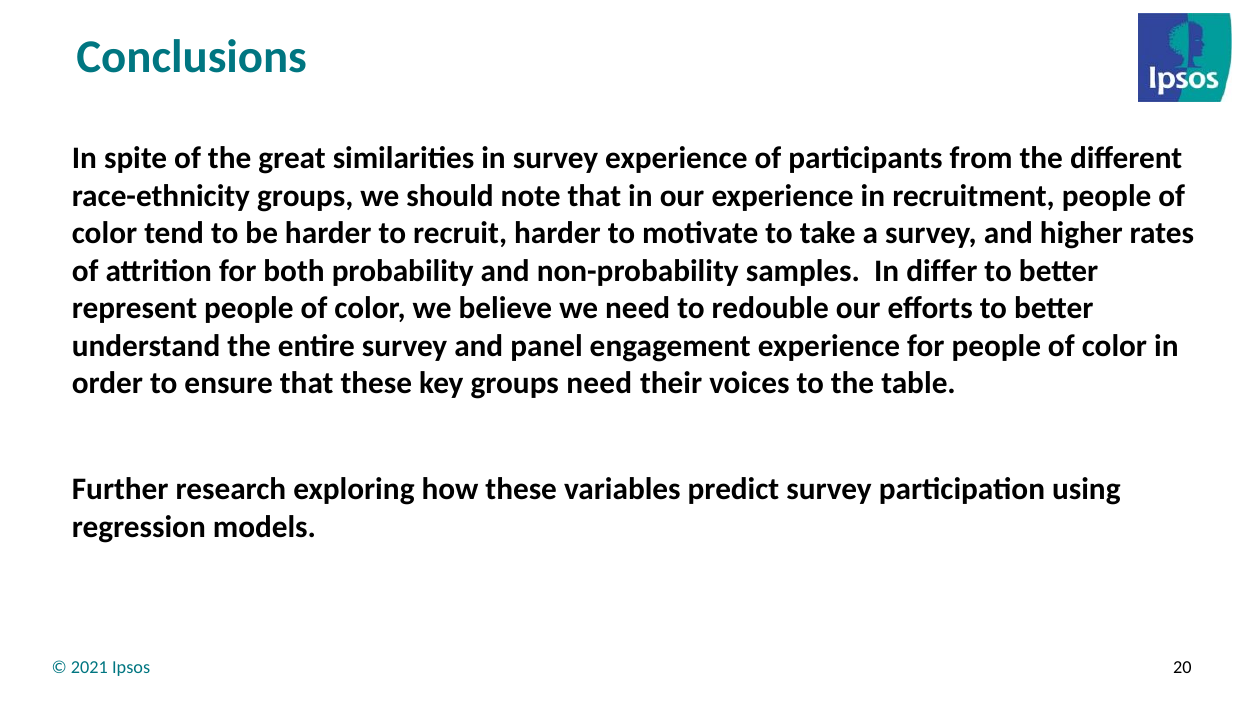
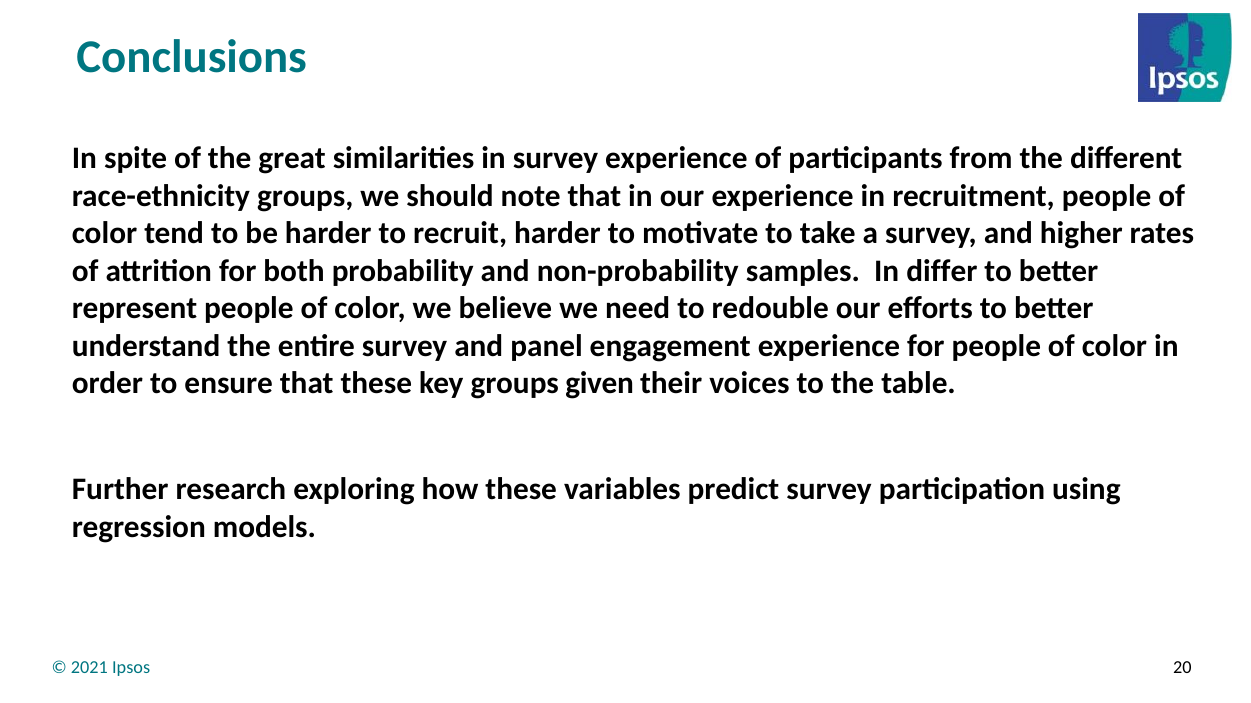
groups need: need -> given (600, 384)
